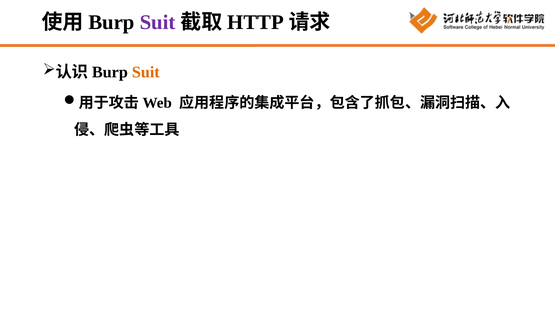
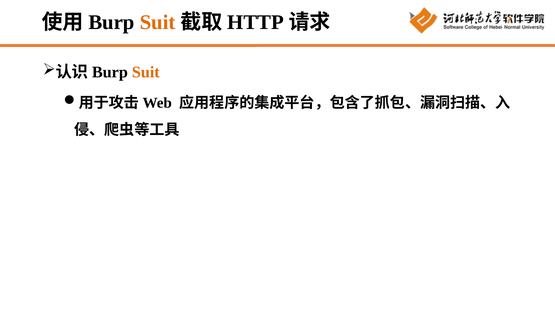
Suit colour: purple -> orange (158, 22)
